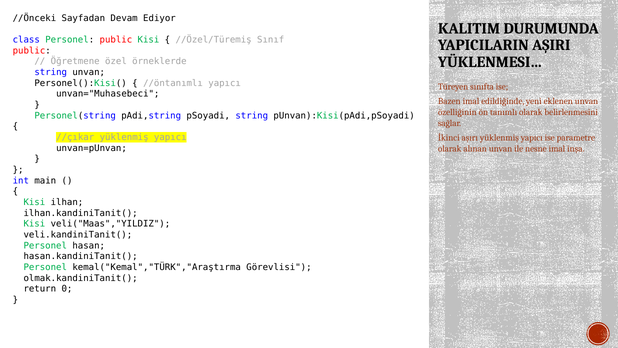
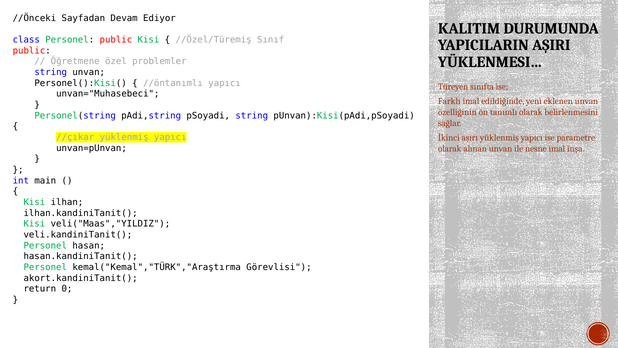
örneklerde: örneklerde -> problemler (159, 61)
Bazen: Bazen -> Farklı (449, 101)
olmak.kandiniTanit(: olmak.kandiniTanit( -> akort.kandiniTanit( (81, 278)
